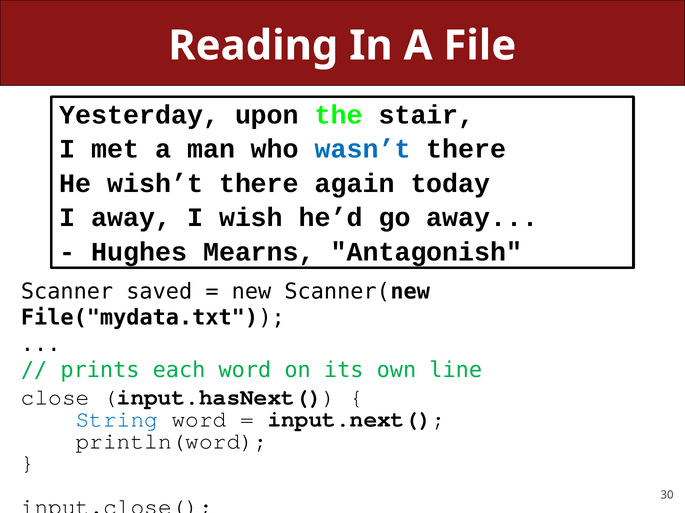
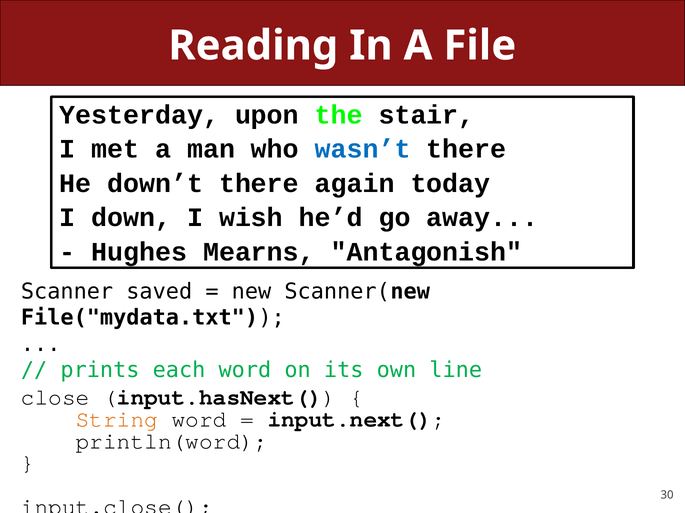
wish’t: wish’t -> down’t (155, 184)
I away: away -> down (131, 218)
String colour: blue -> orange (117, 420)
